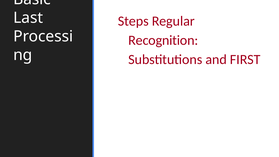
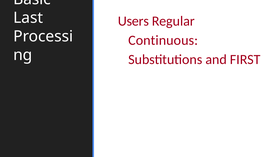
Steps: Steps -> Users (133, 21)
Recognition: Recognition -> Continuous (163, 40)
